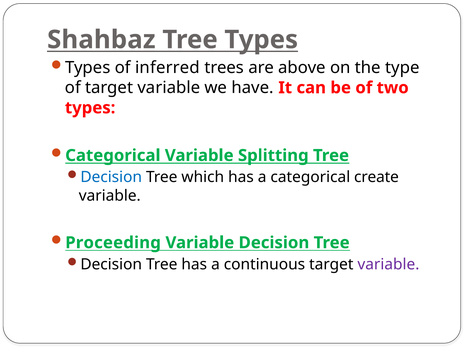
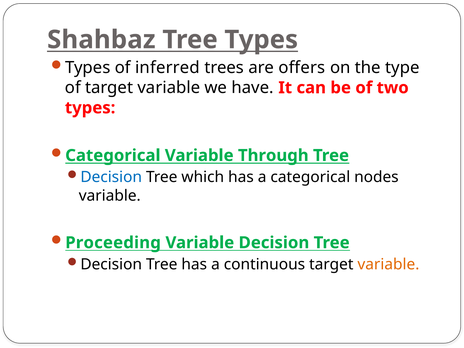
above: above -> offers (302, 68)
Splitting: Splitting -> Through (273, 156)
create: create -> nodes (376, 177)
variable colour: purple -> orange (388, 264)
